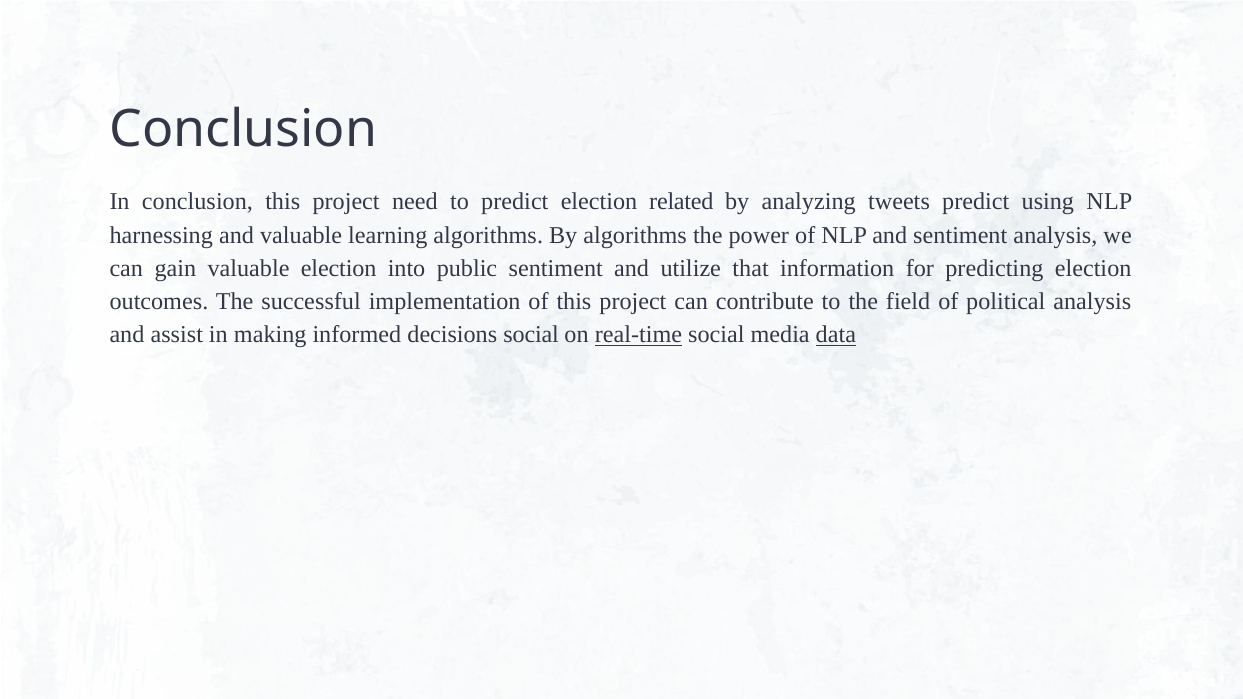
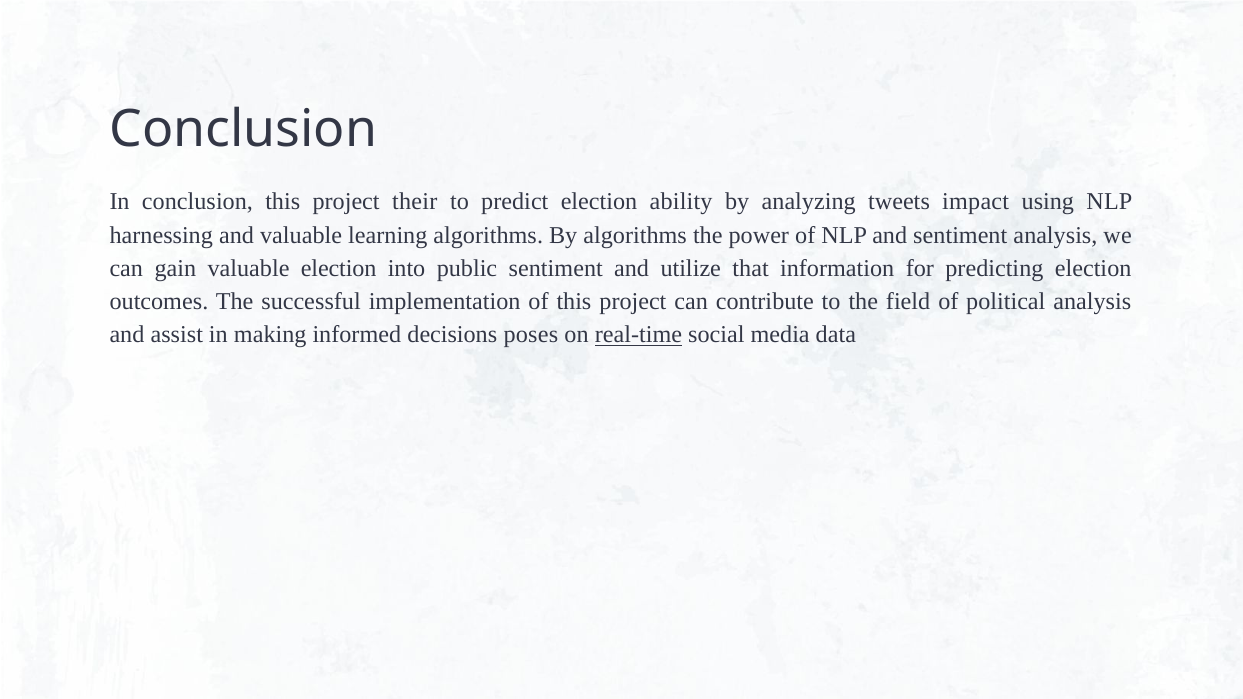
need: need -> their (415, 202)
related: related -> ability (681, 202)
tweets predict: predict -> impact (976, 202)
decisions social: social -> poses (531, 335)
data underline: present -> none (836, 335)
